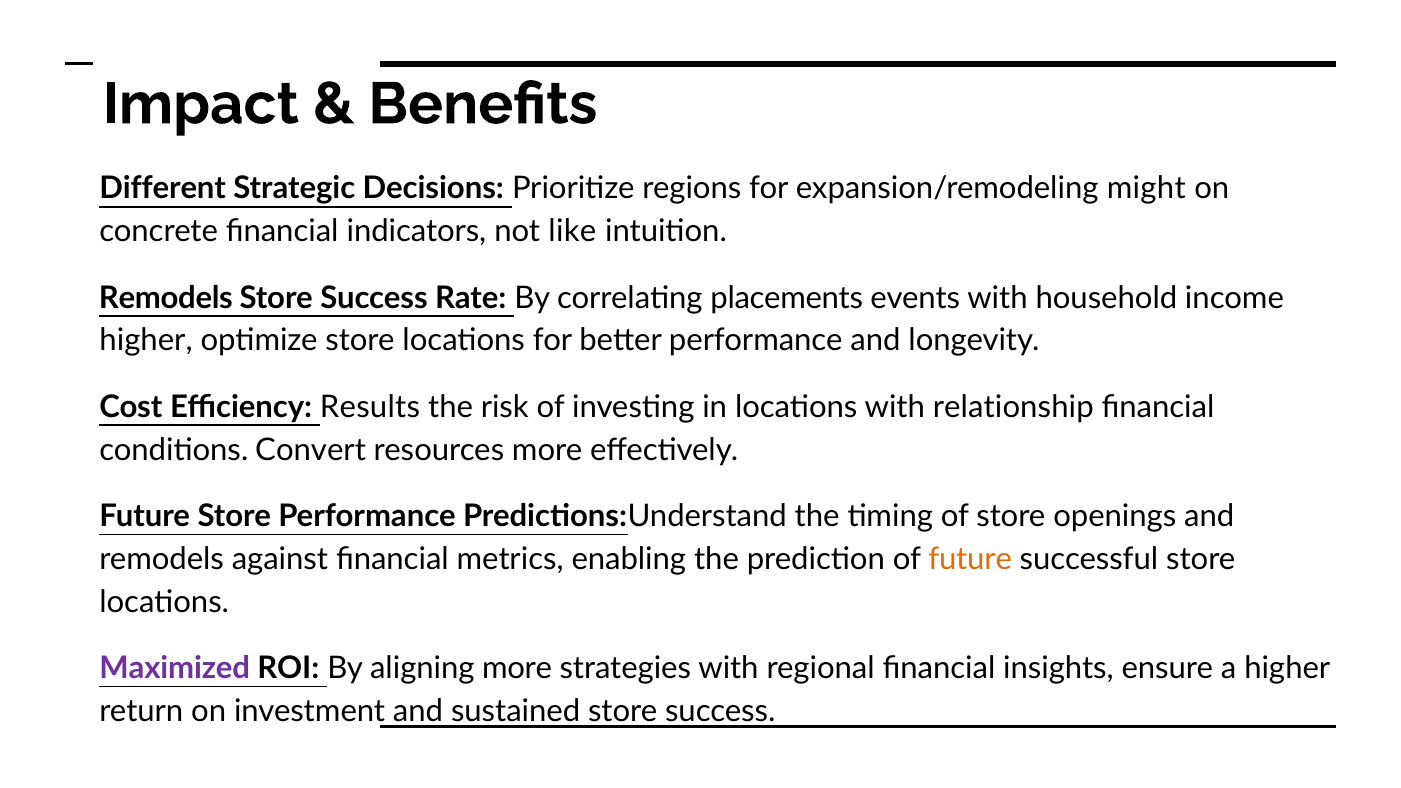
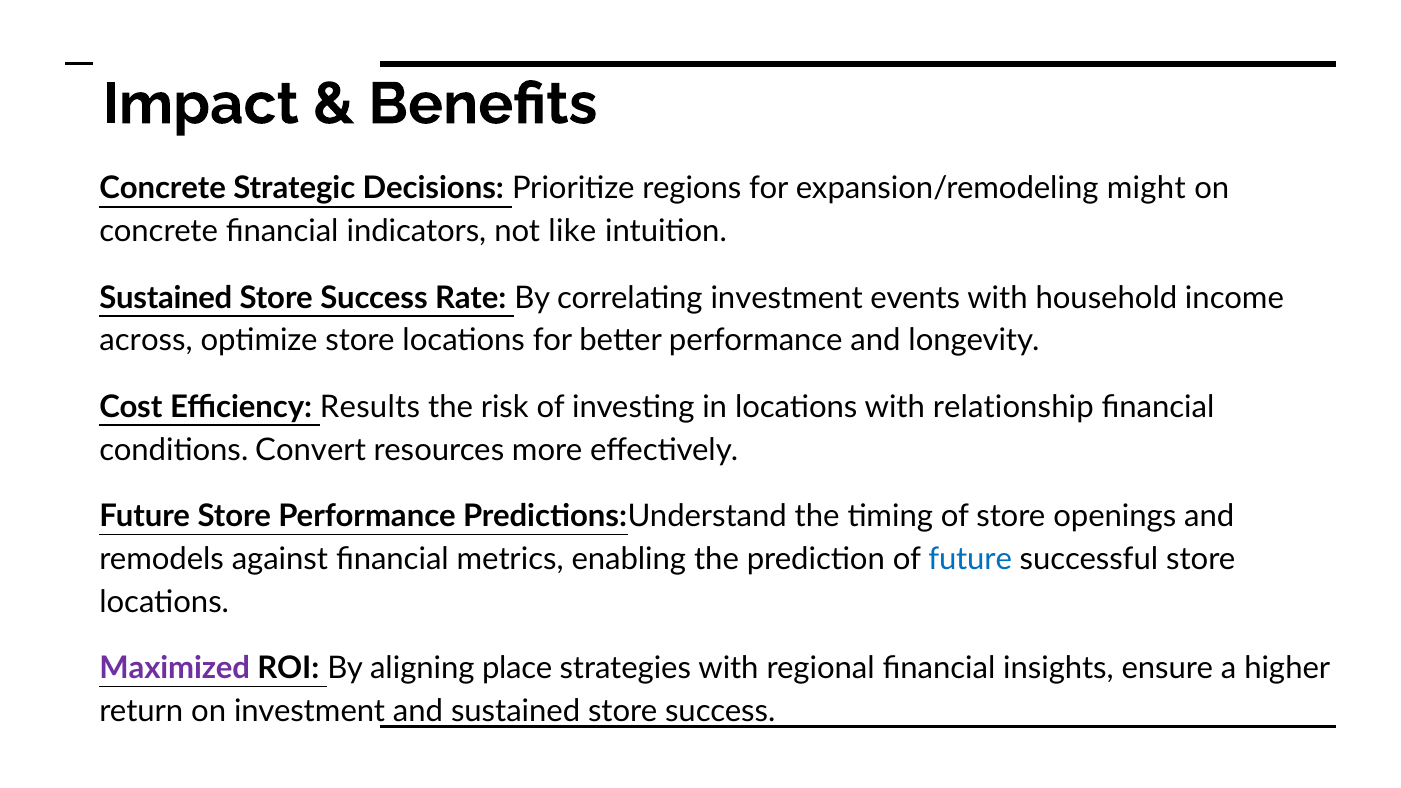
Different: Different -> Concrete (163, 189)
Remodels: Remodels -> Sustained (166, 298)
correlating placements: placements -> investment (787, 298)
higher: higher -> across (146, 341)
future colour: orange -> blue (970, 559)
aligning more: more -> place (517, 668)
